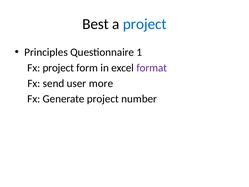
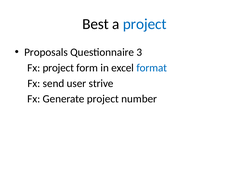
Principles: Principles -> Proposals (46, 52)
1: 1 -> 3 (139, 52)
format colour: purple -> blue (152, 68)
more: more -> strive (101, 83)
